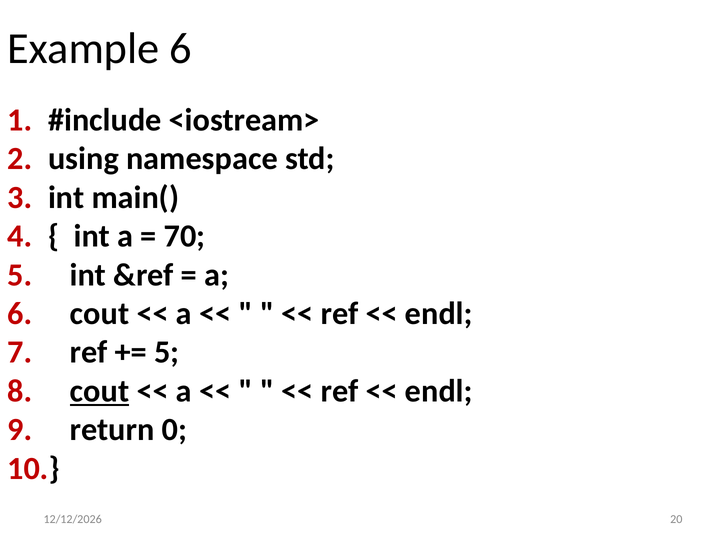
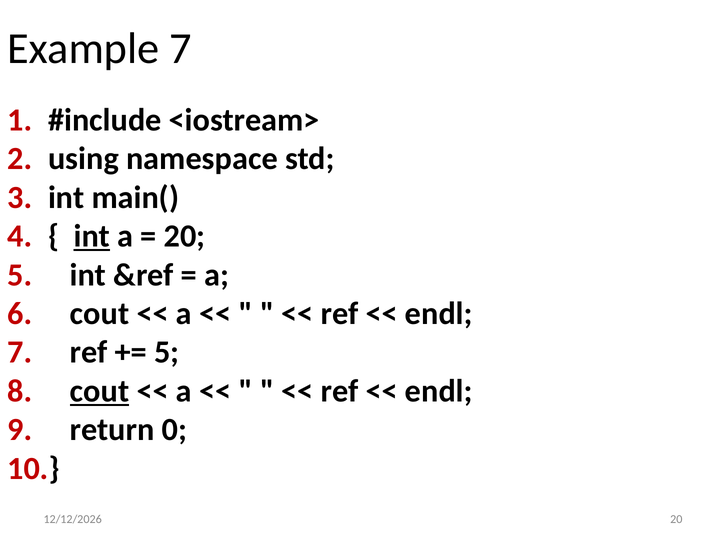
Example 6: 6 -> 7 (181, 48)
int underline: none -> present (92, 236)
70: 70 -> 20 (184, 236)
